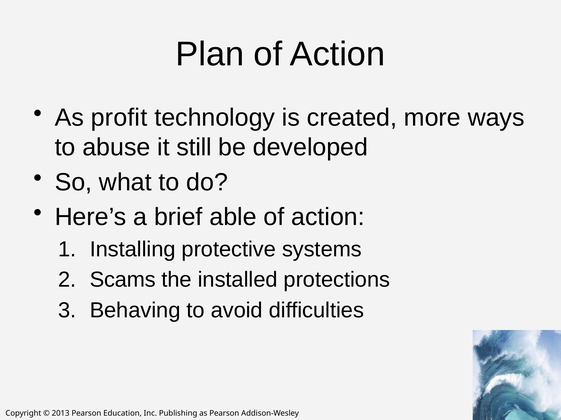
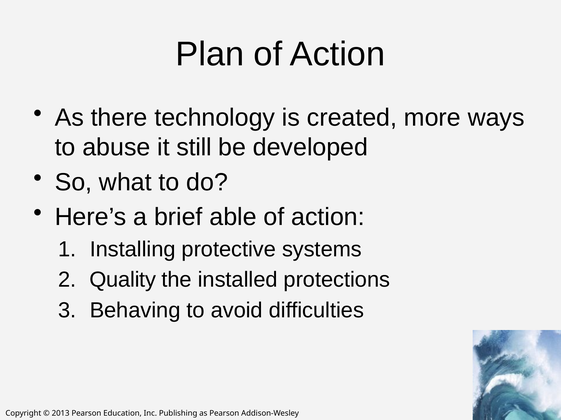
profit: profit -> there (119, 118)
Scams: Scams -> Quality (123, 280)
